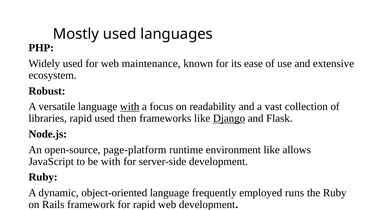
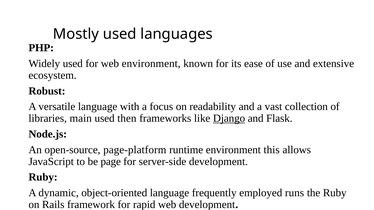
web maintenance: maintenance -> environment (151, 64)
with underline: present -> none (130, 107)
libraries rapid: rapid -> main (81, 119)
environment like: like -> this (272, 150)
be with: with -> page (111, 162)
